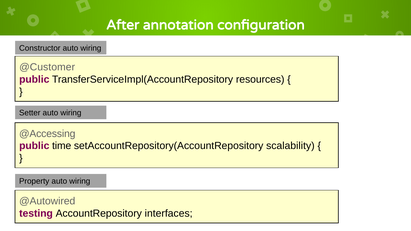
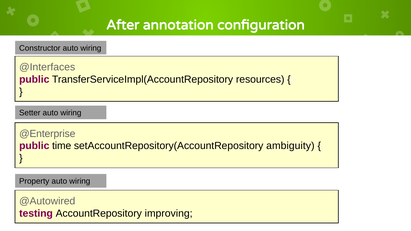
@Customer: @Customer -> @Interfaces (47, 67)
@Accessing: @Accessing -> @Enterprise (47, 134)
scalability: scalability -> ambiguity (290, 146)
interfaces: interfaces -> improving (169, 214)
